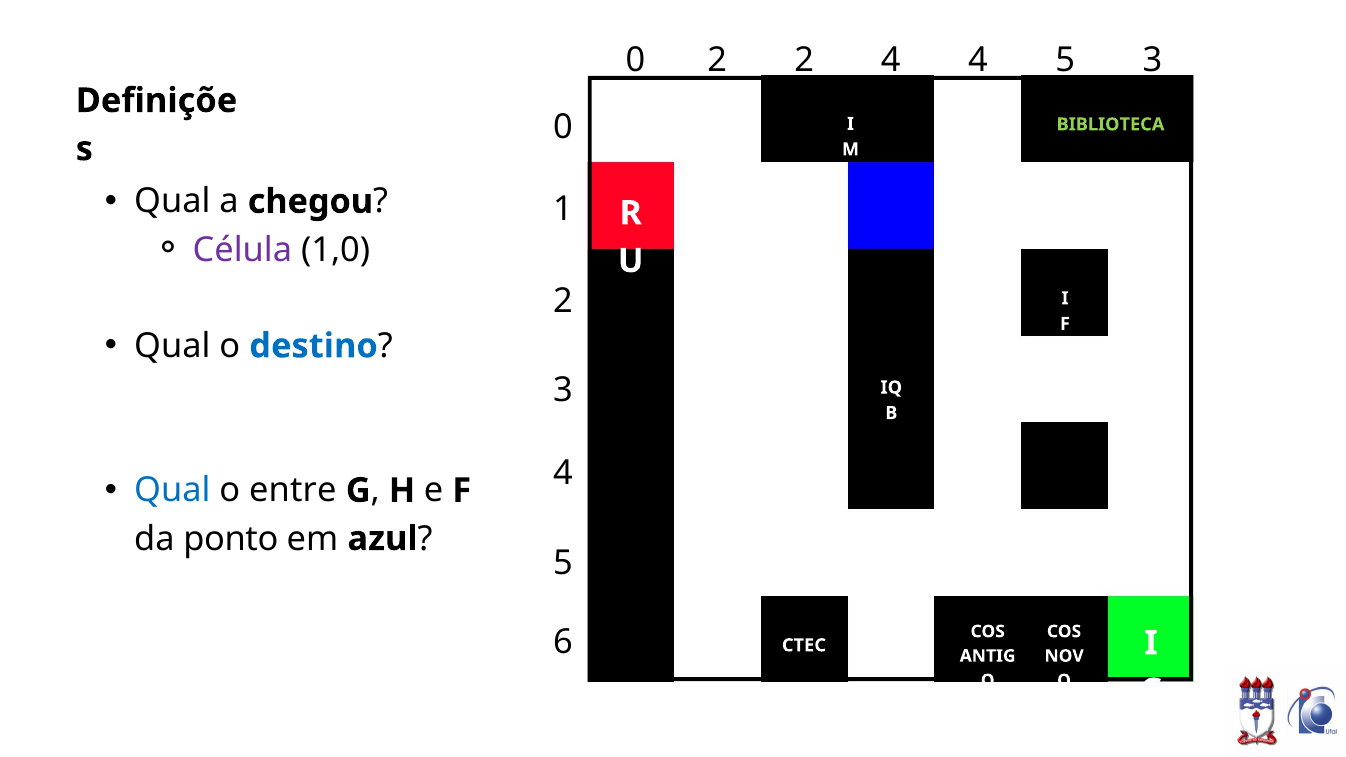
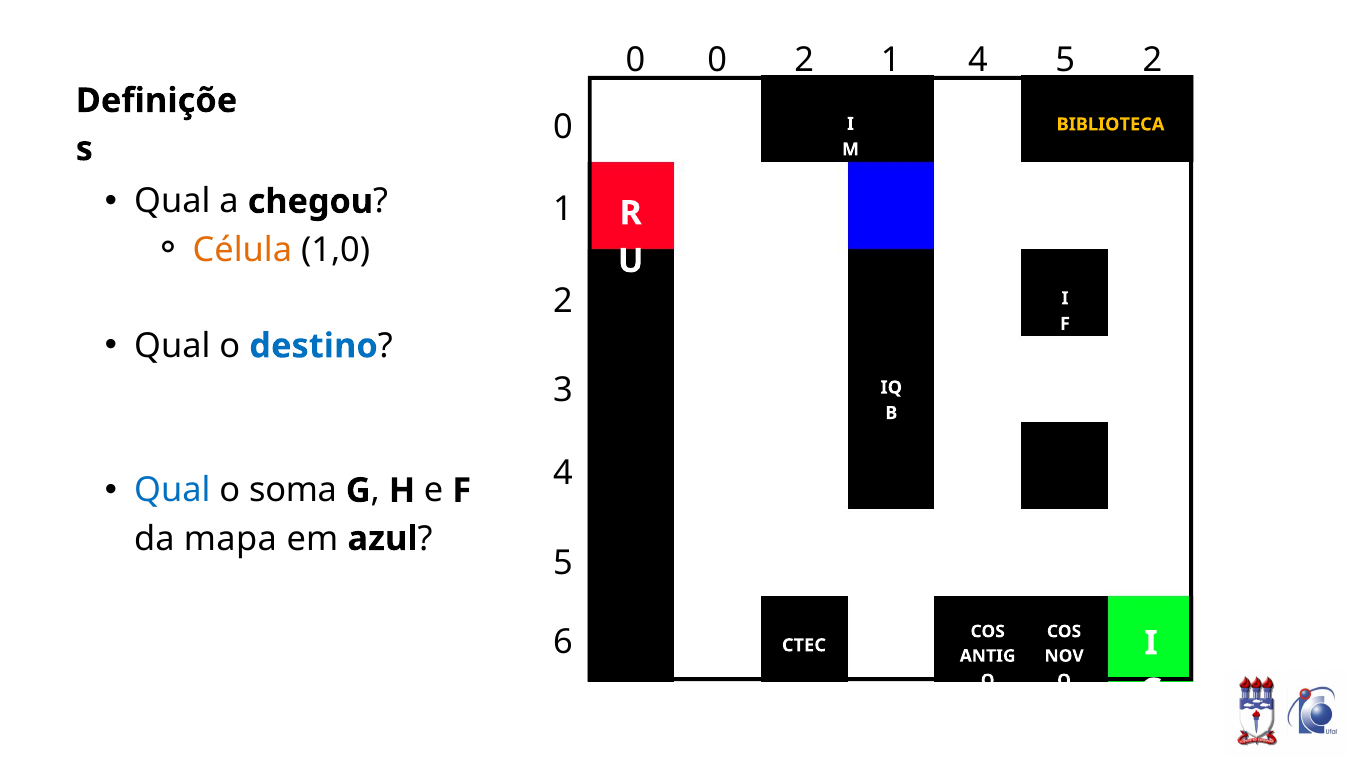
0 2: 2 -> 0 (717, 60)
2 4: 4 -> 1 (891, 60)
5 3: 3 -> 2 (1152, 60)
BIBLIOTECA colour: light green -> yellow (1111, 124)
Célula colour: purple -> orange (242, 250)
entre: entre -> soma (293, 491)
ponto: ponto -> mapa (230, 539)
